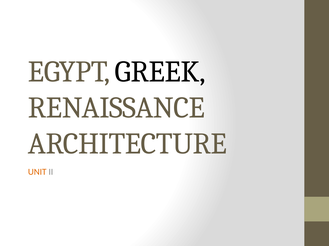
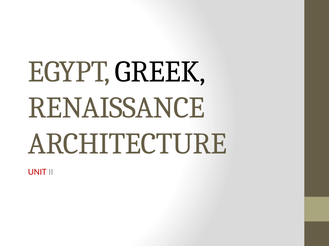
UNIT colour: orange -> red (37, 172)
